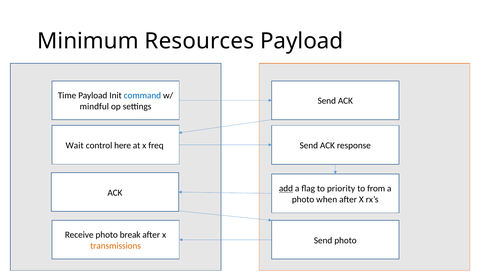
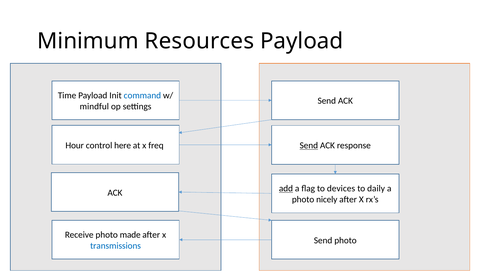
Wait: Wait -> Hour (75, 145)
Send underline: none -> present (309, 146)
priority: priority -> devices (341, 189)
from: from -> daily (376, 189)
when: when -> nicely (327, 200)
break: break -> made (130, 235)
transmissions colour: orange -> blue (116, 246)
